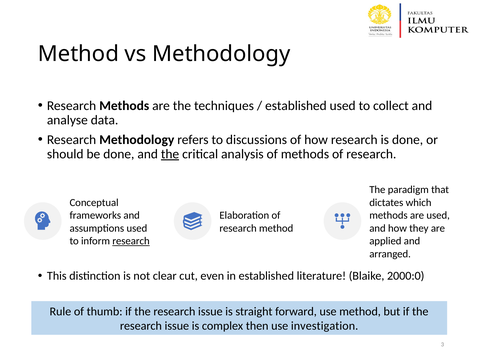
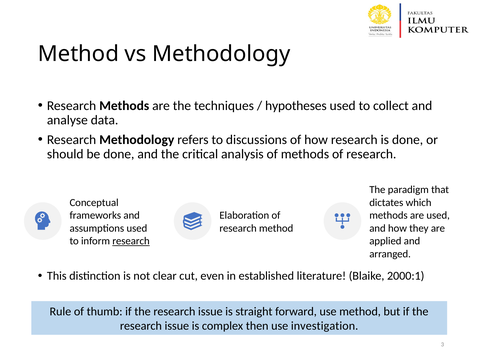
established: established -> hypotheses (296, 106)
the underline: present -> none (170, 154)
2000:0: 2000:0 -> 2000:1 (406, 276)
